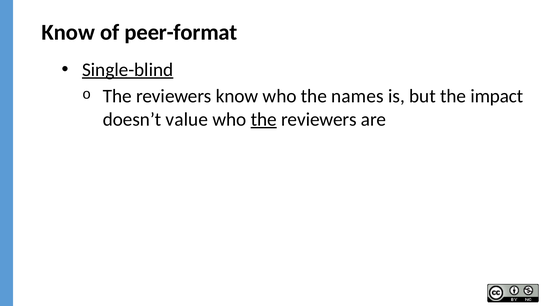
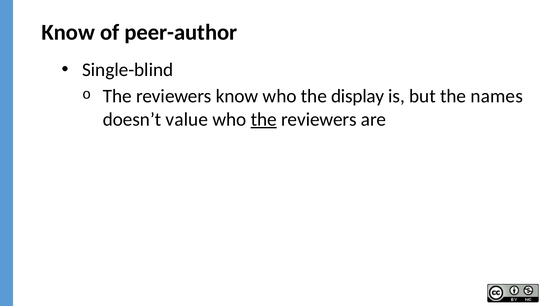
peer-format: peer-format -> peer-author (181, 32)
Single-blind underline: present -> none (128, 70)
names: names -> display (358, 96)
impact: impact -> names (497, 96)
